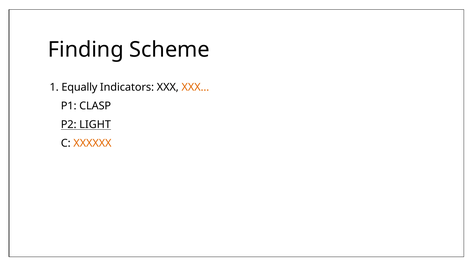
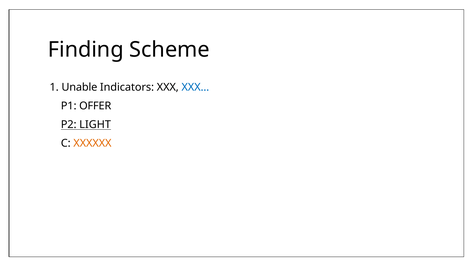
Equally: Equally -> Unable (79, 87)
XXX… colour: orange -> blue (195, 87)
CLASP: CLASP -> OFFER (95, 106)
